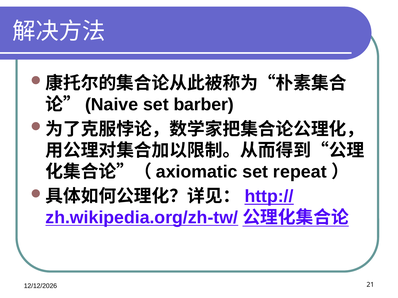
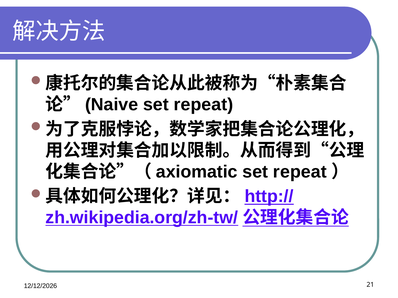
barber: barber -> repeat (203, 105)
